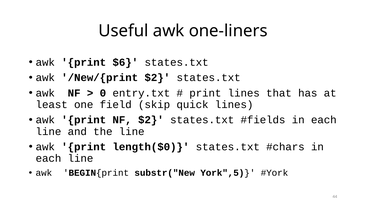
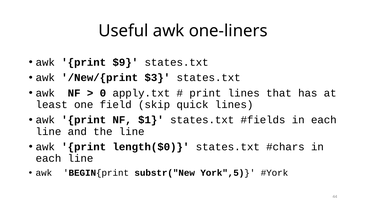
$6: $6 -> $9 (125, 62)
/New/{print $2: $2 -> $3 (157, 78)
entry.txt: entry.txt -> apply.txt (141, 93)
NF $2: $2 -> $1 (151, 120)
